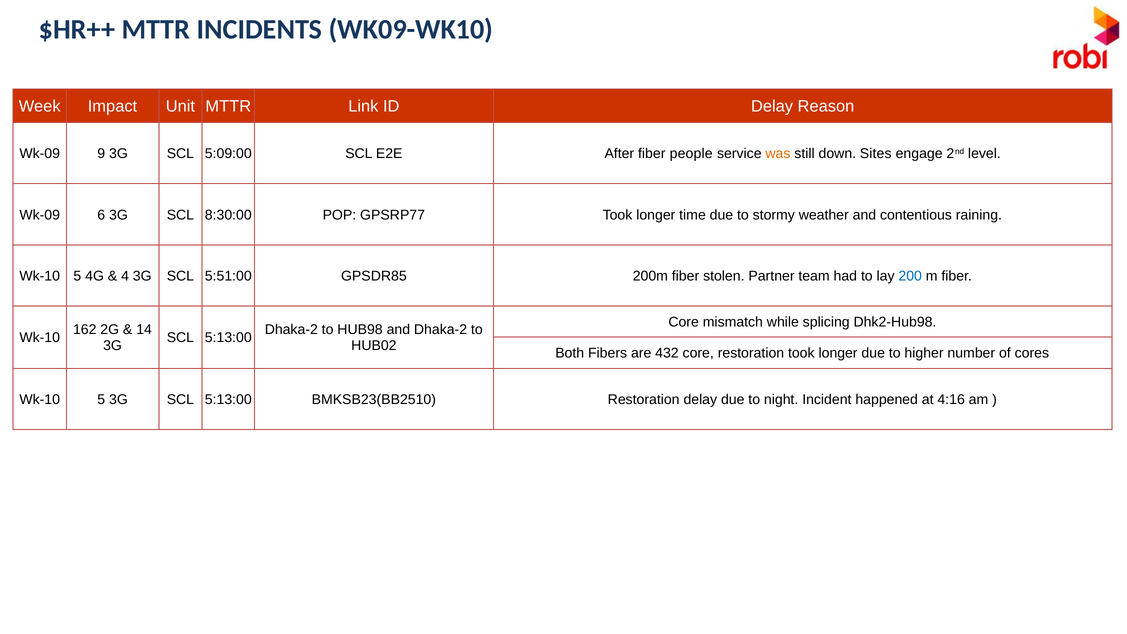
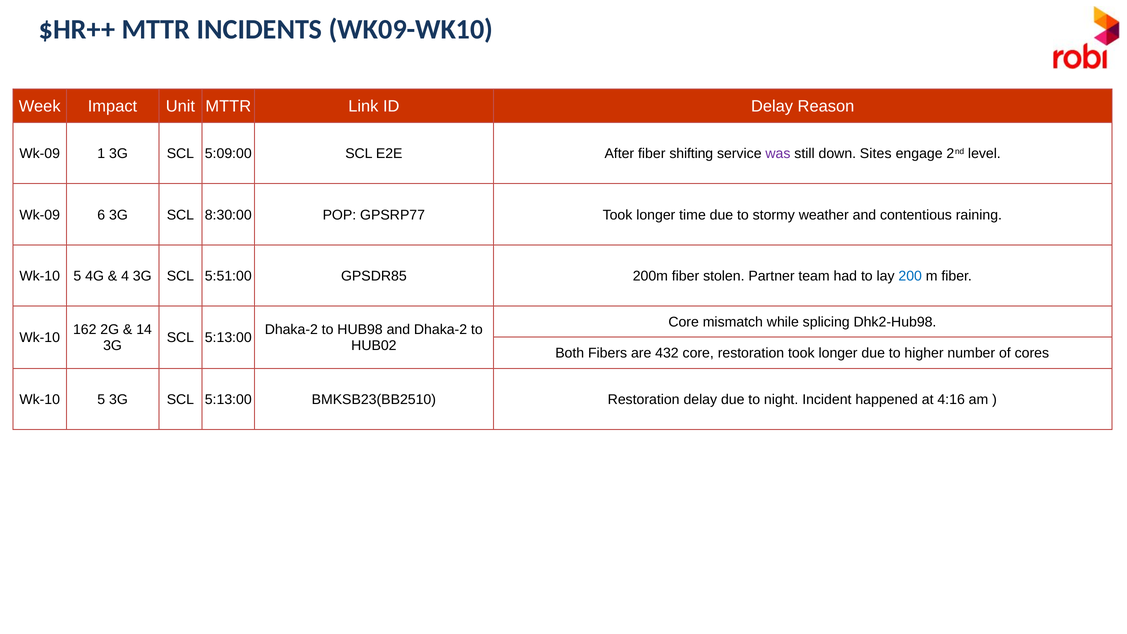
9: 9 -> 1 (101, 154)
people: people -> shifting (691, 154)
was colour: orange -> purple (778, 154)
